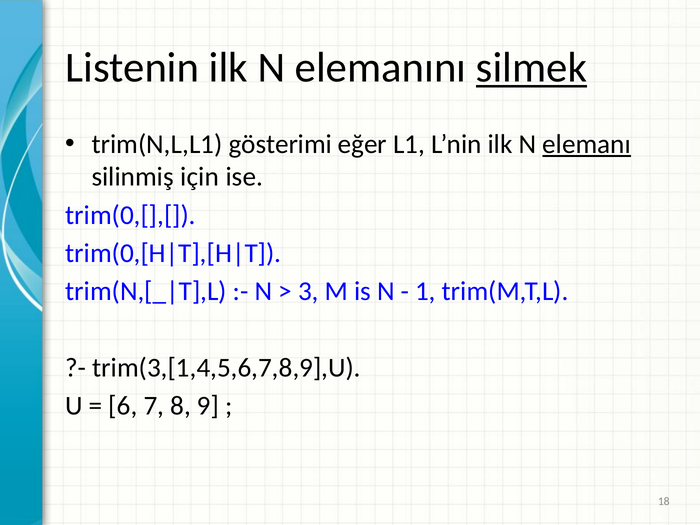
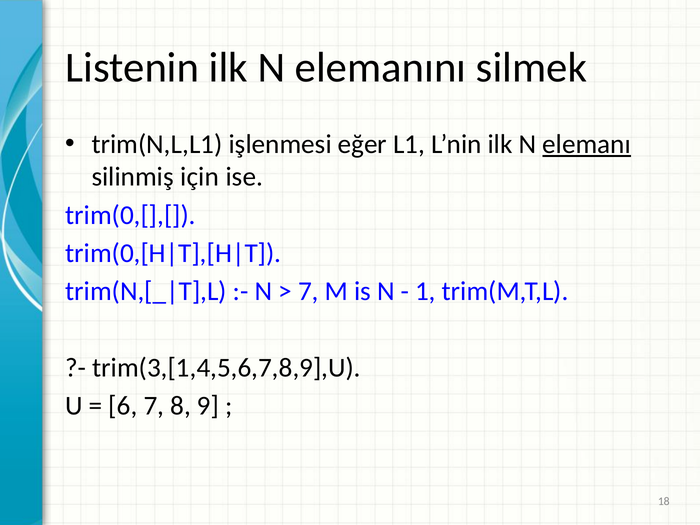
silmek underline: present -> none (532, 68)
gösterimi: gösterimi -> işlenmesi (280, 144)
3: 3 -> 7 (308, 291)
